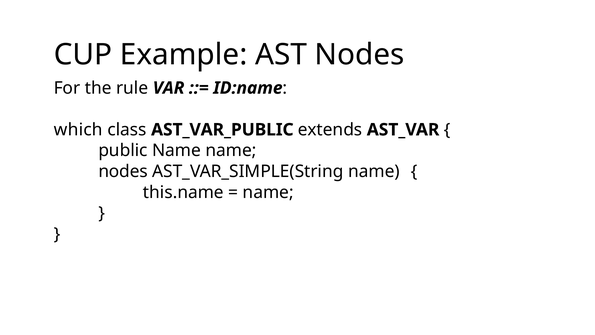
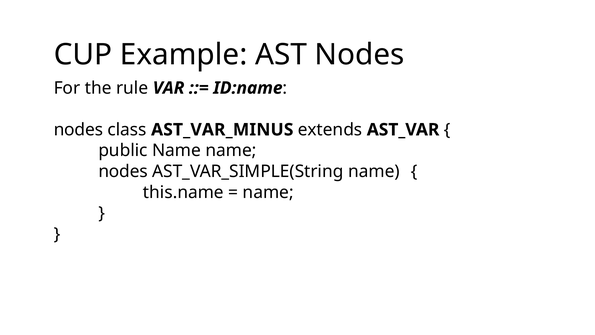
which: which -> nodes (78, 130)
AST_VAR_PUBLIC: AST_VAR_PUBLIC -> AST_VAR_MINUS (222, 130)
